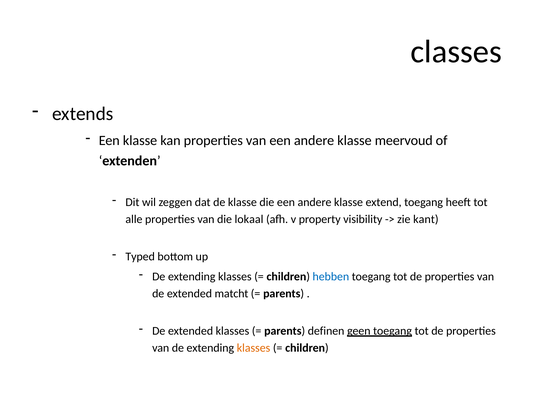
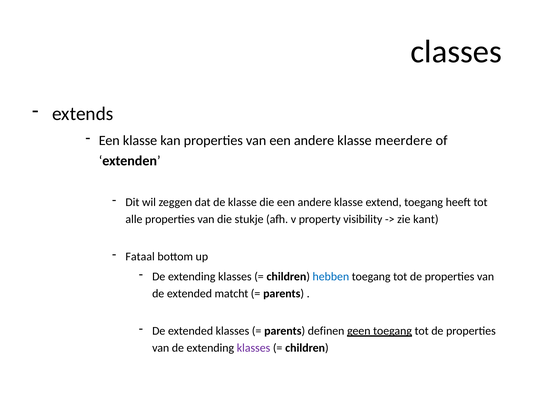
meervoud: meervoud -> meerdere (404, 140)
lokaal: lokaal -> stukje (249, 219)
Typed: Typed -> Fataal (140, 256)
klasses colour: orange -> purple (254, 347)
